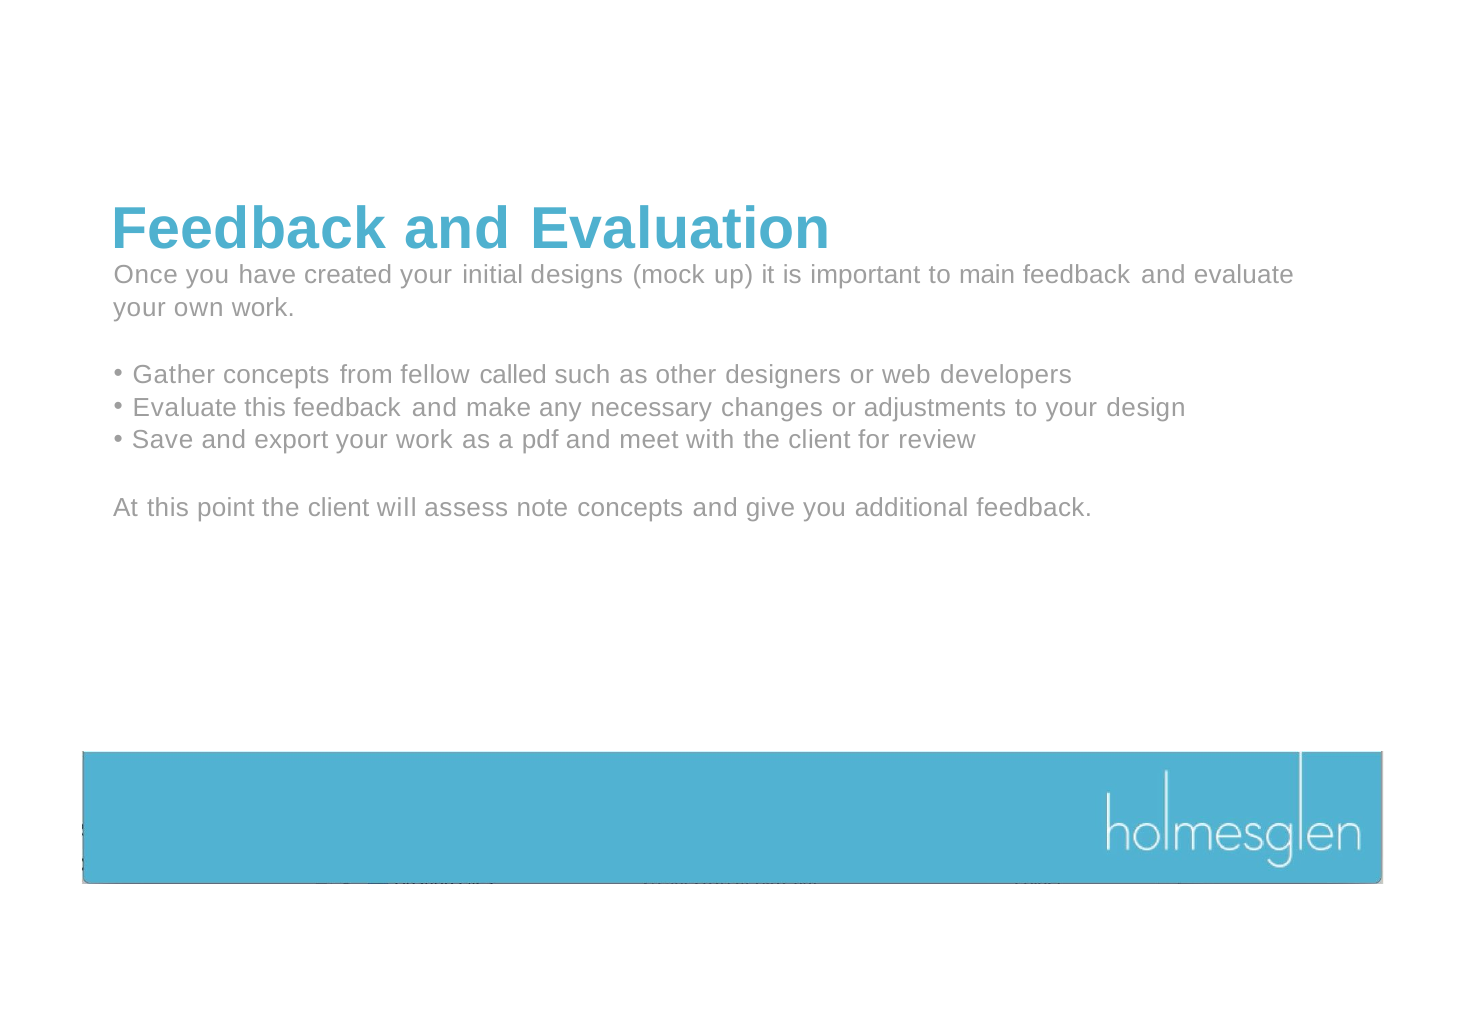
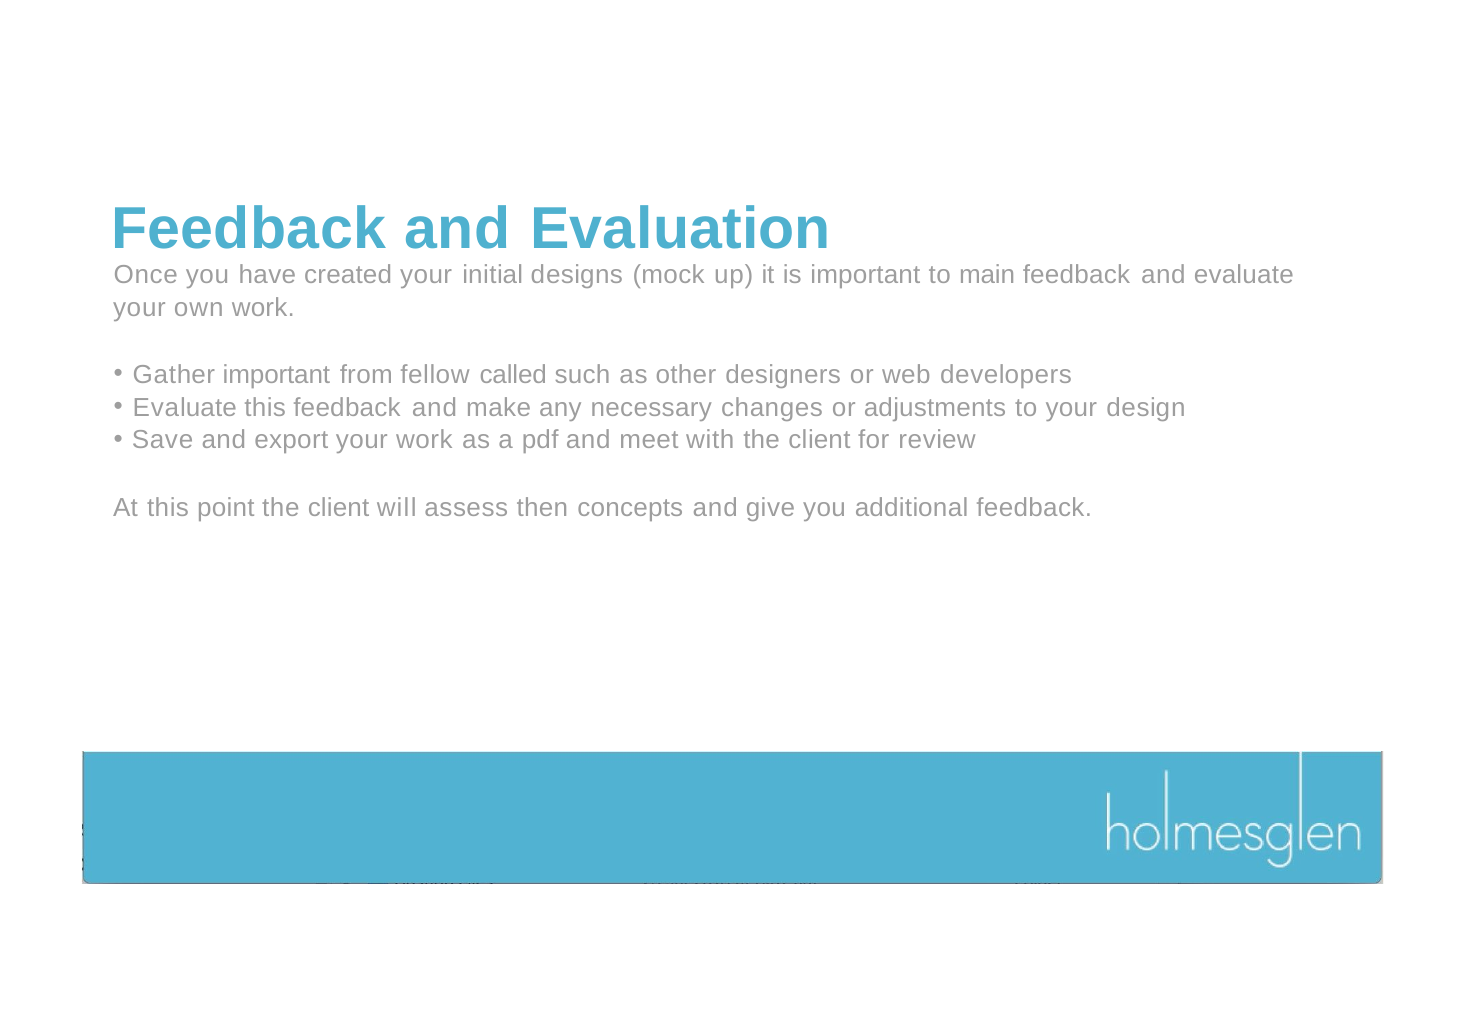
Gather concepts: concepts -> important (276, 375)
note: note -> then (542, 508)
